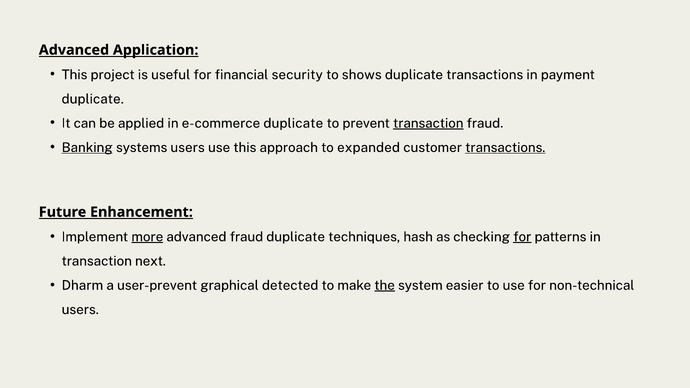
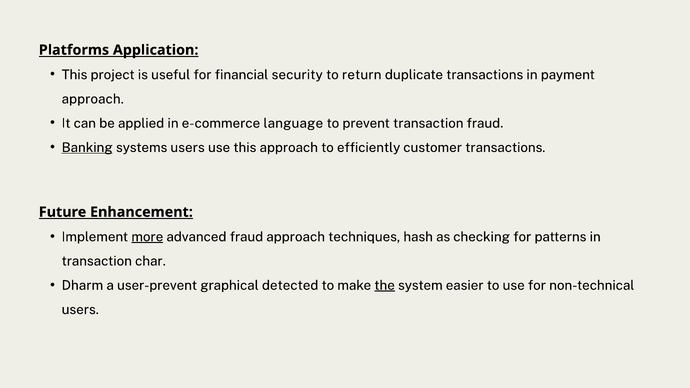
Advanced: Advanced -> Platforms (74, 50)
shows: shows -> return (362, 75)
duplicate: duplicate -> approach (93, 99)
e-commerce duplicate: duplicate -> language (293, 123)
transaction underline: present -> none (428, 123)
expanded: expanded -> efficiently (369, 148)
transactions underline: present -> none (505, 148)
fraud duplicate: duplicate -> approach (296, 237)
for underline: present -> none (522, 237)
next: next -> char (150, 261)
